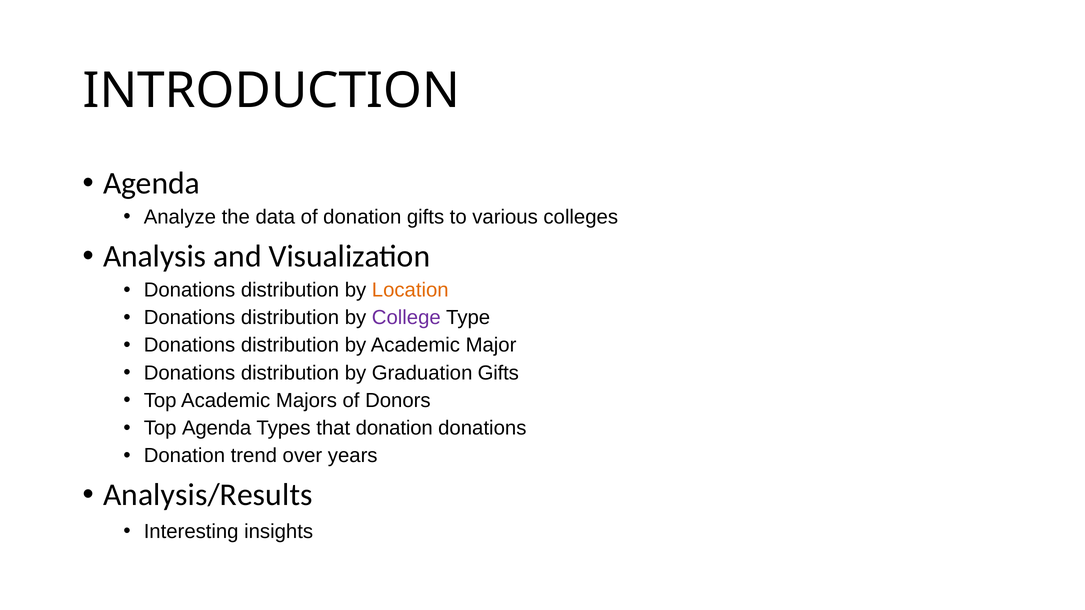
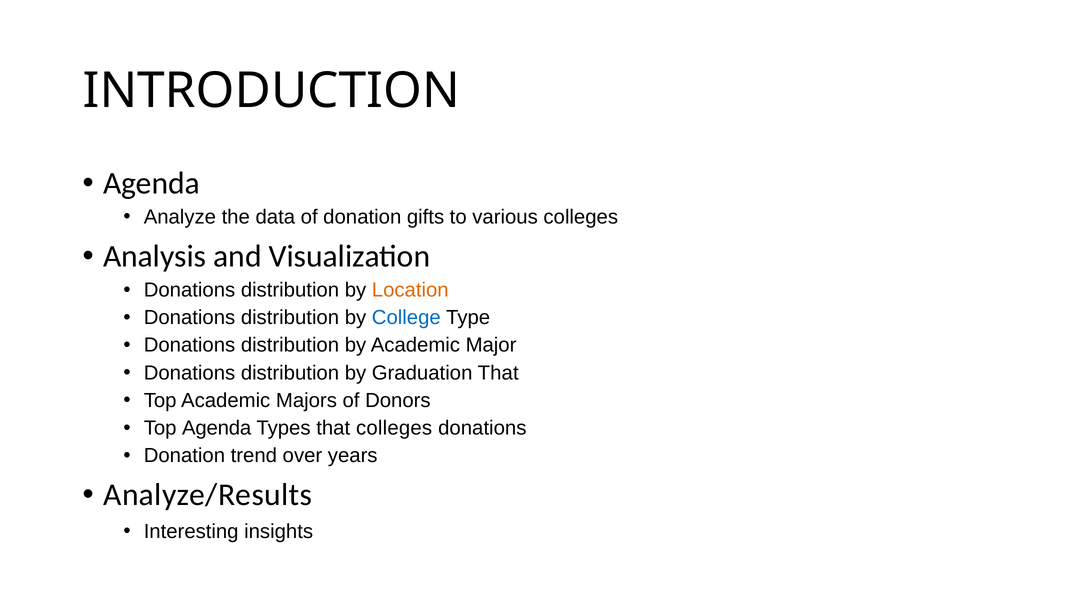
College colour: purple -> blue (406, 318)
Graduation Gifts: Gifts -> That (498, 373)
that donation: donation -> colleges (394, 428)
Analysis/Results: Analysis/Results -> Analyze/Results (208, 495)
